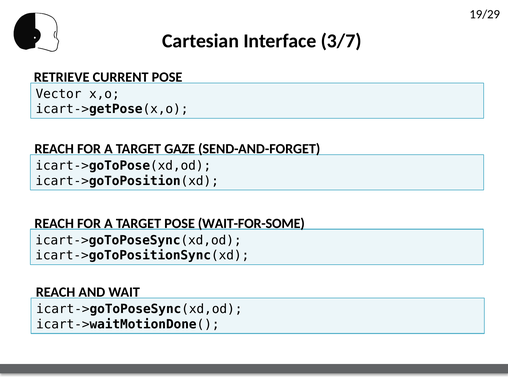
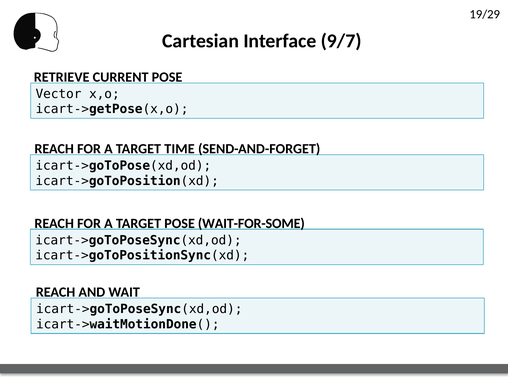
3/7: 3/7 -> 9/7 (341, 41)
GAZE: GAZE -> TIME (179, 149)
